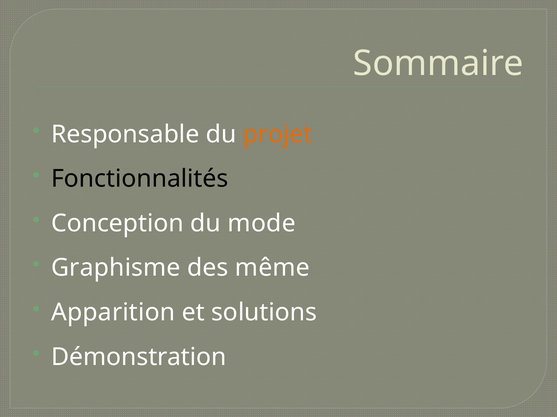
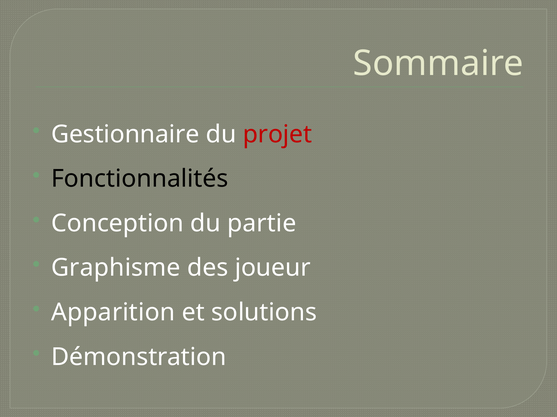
Responsable: Responsable -> Gestionnaire (125, 135)
projet colour: orange -> red (277, 135)
mode: mode -> partie (262, 224)
même: même -> joueur (273, 268)
